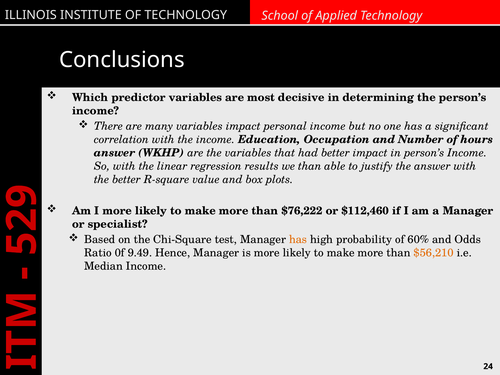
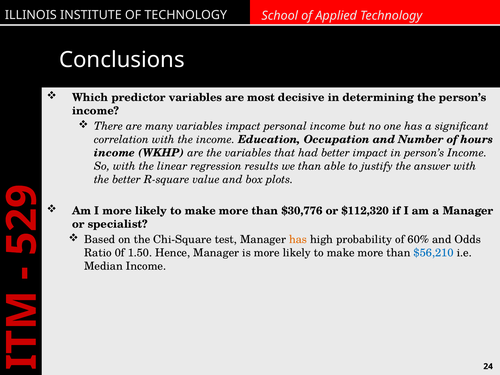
answer: answer -> income (115, 153)
$76,222: $76,222 -> $30,776 (302, 211)
$112,460: $112,460 -> $112,320 (365, 211)
9.49: 9.49 -> 1.50 (140, 253)
$56,210 colour: orange -> blue (434, 253)
